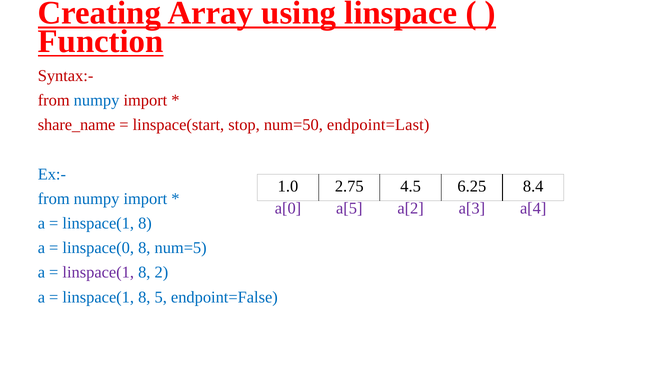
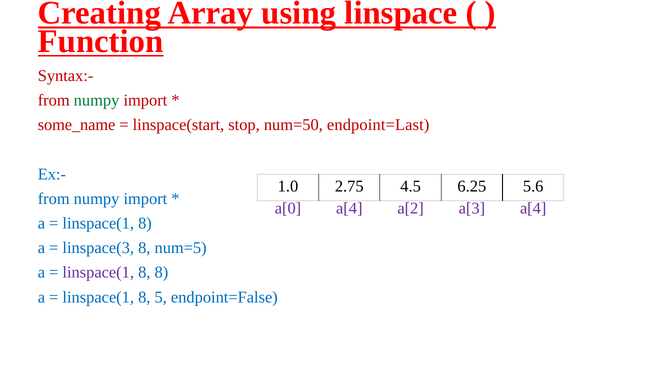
numpy colour: blue -> green (97, 100)
share_name: share_name -> some_name (77, 125)
8.4: 8.4 -> 5.6 (533, 186)
a[0 a[5: a[5 -> a[4 (349, 208)
linspace(0: linspace(0 -> linspace(3 (98, 248)
8 2: 2 -> 8 (161, 272)
